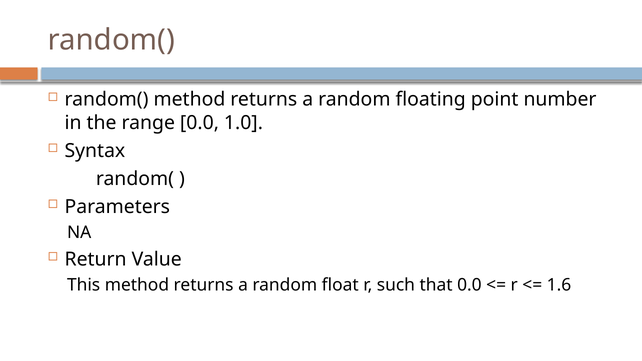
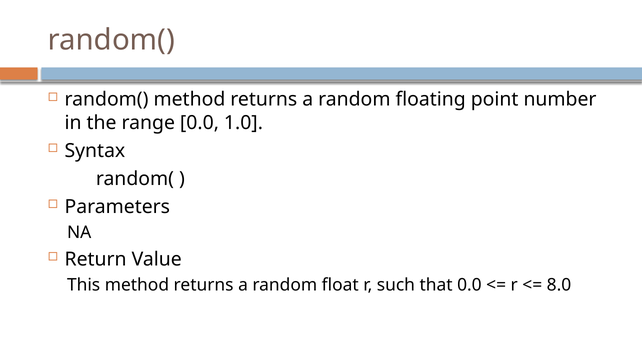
1.6: 1.6 -> 8.0 (559, 285)
